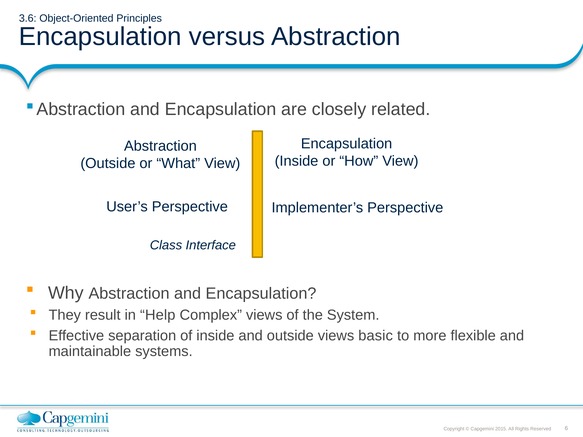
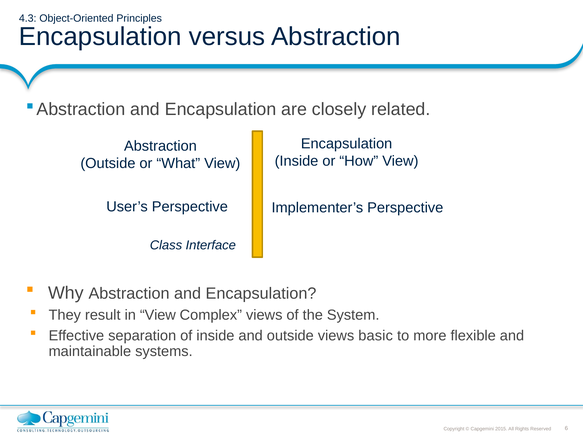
3.6: 3.6 -> 4.3 (28, 18)
in Help: Help -> View (158, 315)
